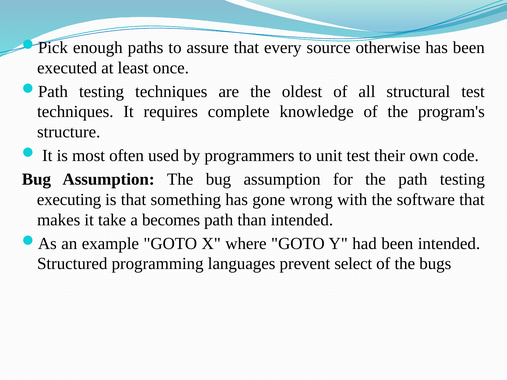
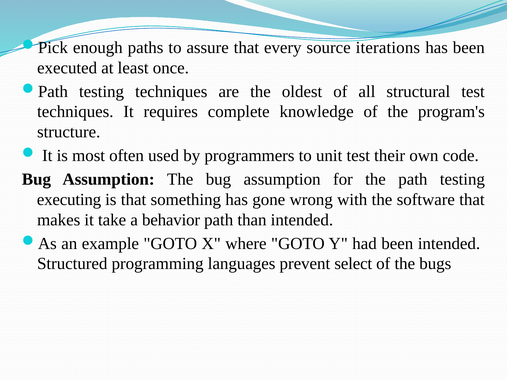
otherwise: otherwise -> iterations (388, 48)
becomes: becomes -> behavior (171, 220)
